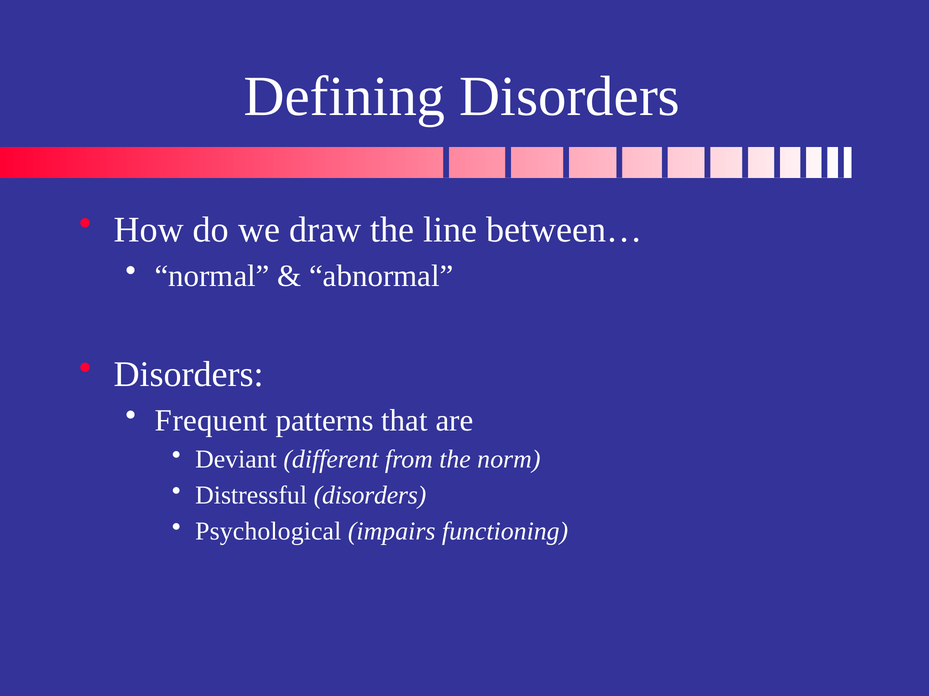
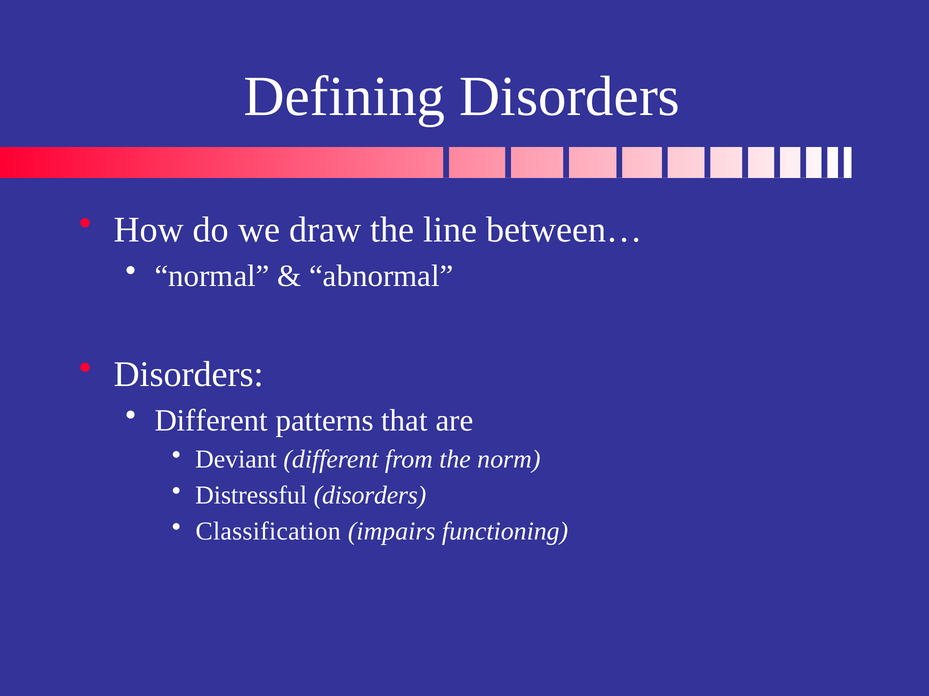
Frequent: Frequent -> Different (211, 421)
Psychological: Psychological -> Classification (268, 532)
